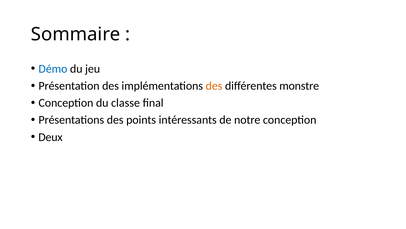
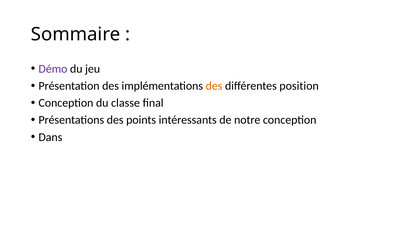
Démo colour: blue -> purple (53, 69)
monstre: monstre -> position (299, 86)
Deux: Deux -> Dans (50, 137)
